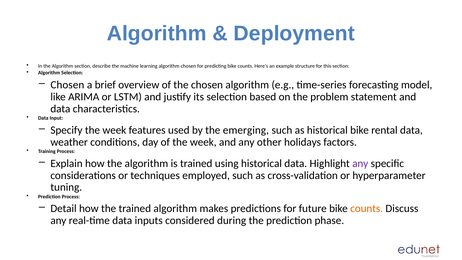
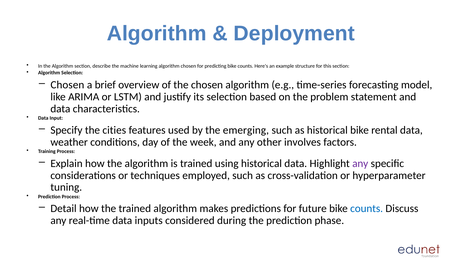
Specify the week: week -> cities (114, 130)
holidays: holidays -> involves (303, 142)
counts colour: orange -> blue (367, 209)
